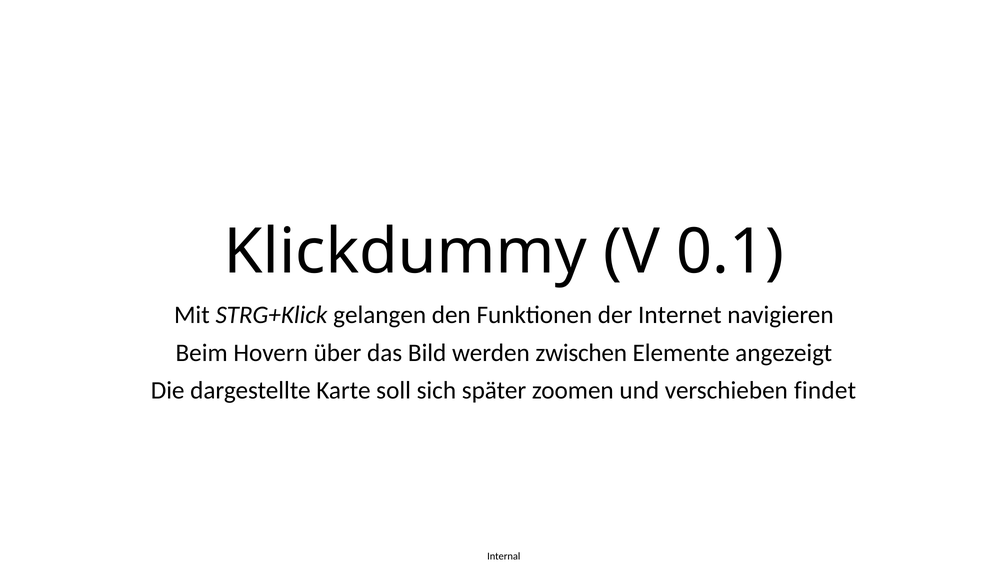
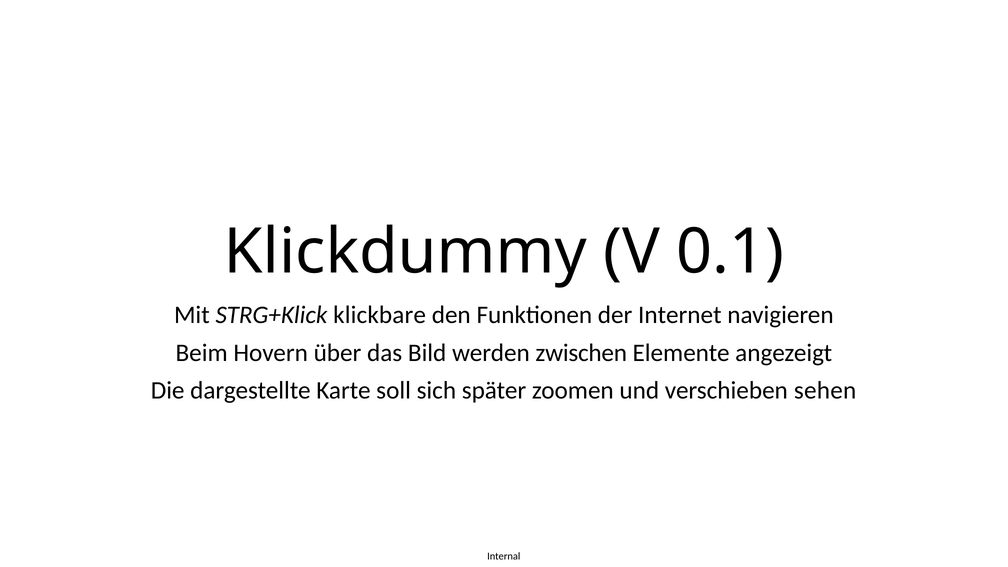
gelangen: gelangen -> klickbare (380, 315)
findet: findet -> sehen (825, 390)
